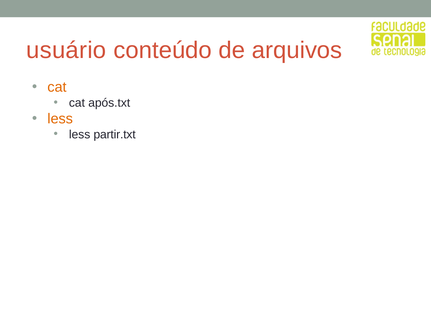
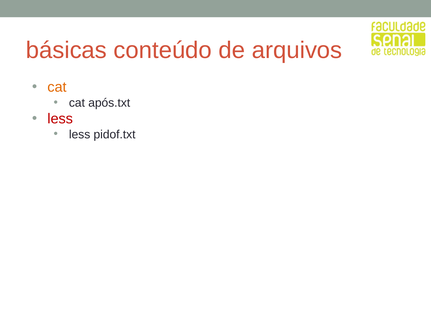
usuário: usuário -> básicas (66, 50)
less colour: orange -> red (60, 119)
partir.txt: partir.txt -> pidof.txt (115, 134)
